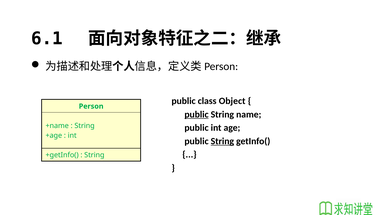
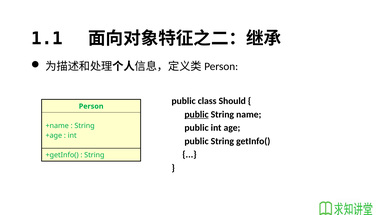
6.1: 6.1 -> 1.1 (47, 39)
Object: Object -> Should (232, 101)
String underline: present -> none (222, 141)
